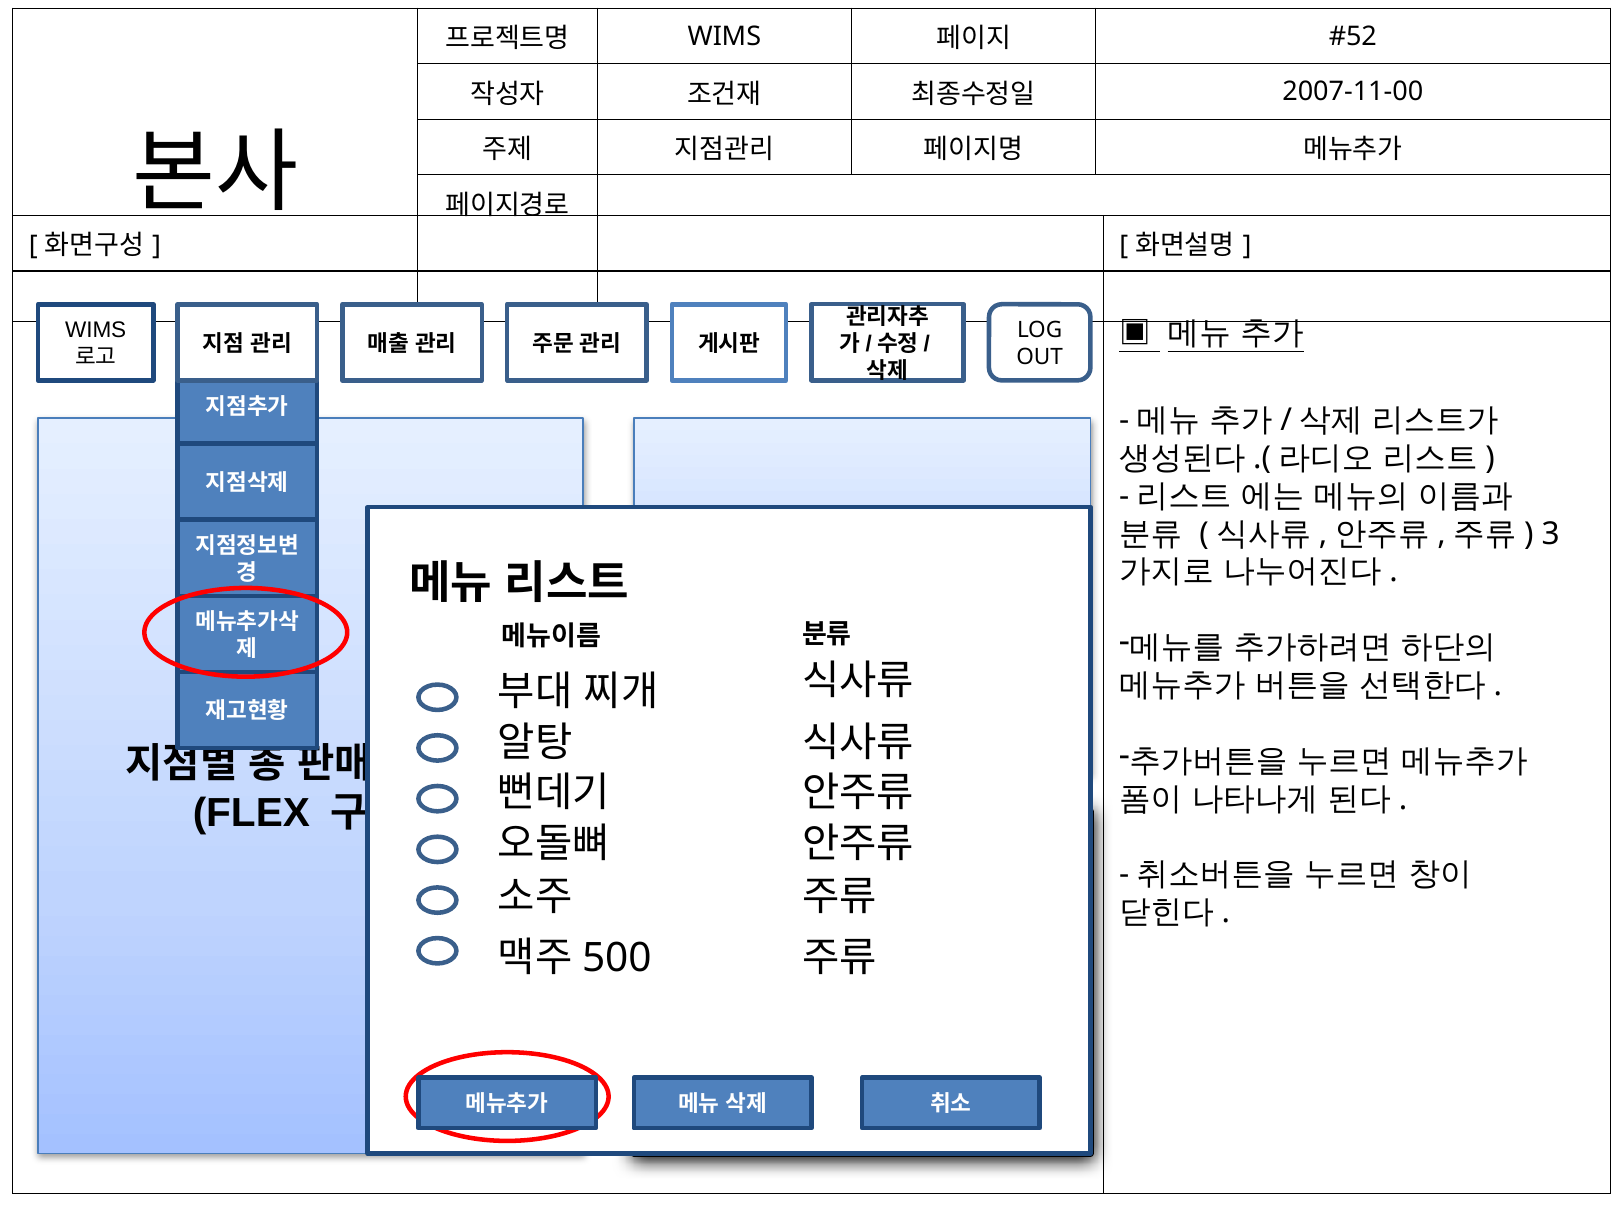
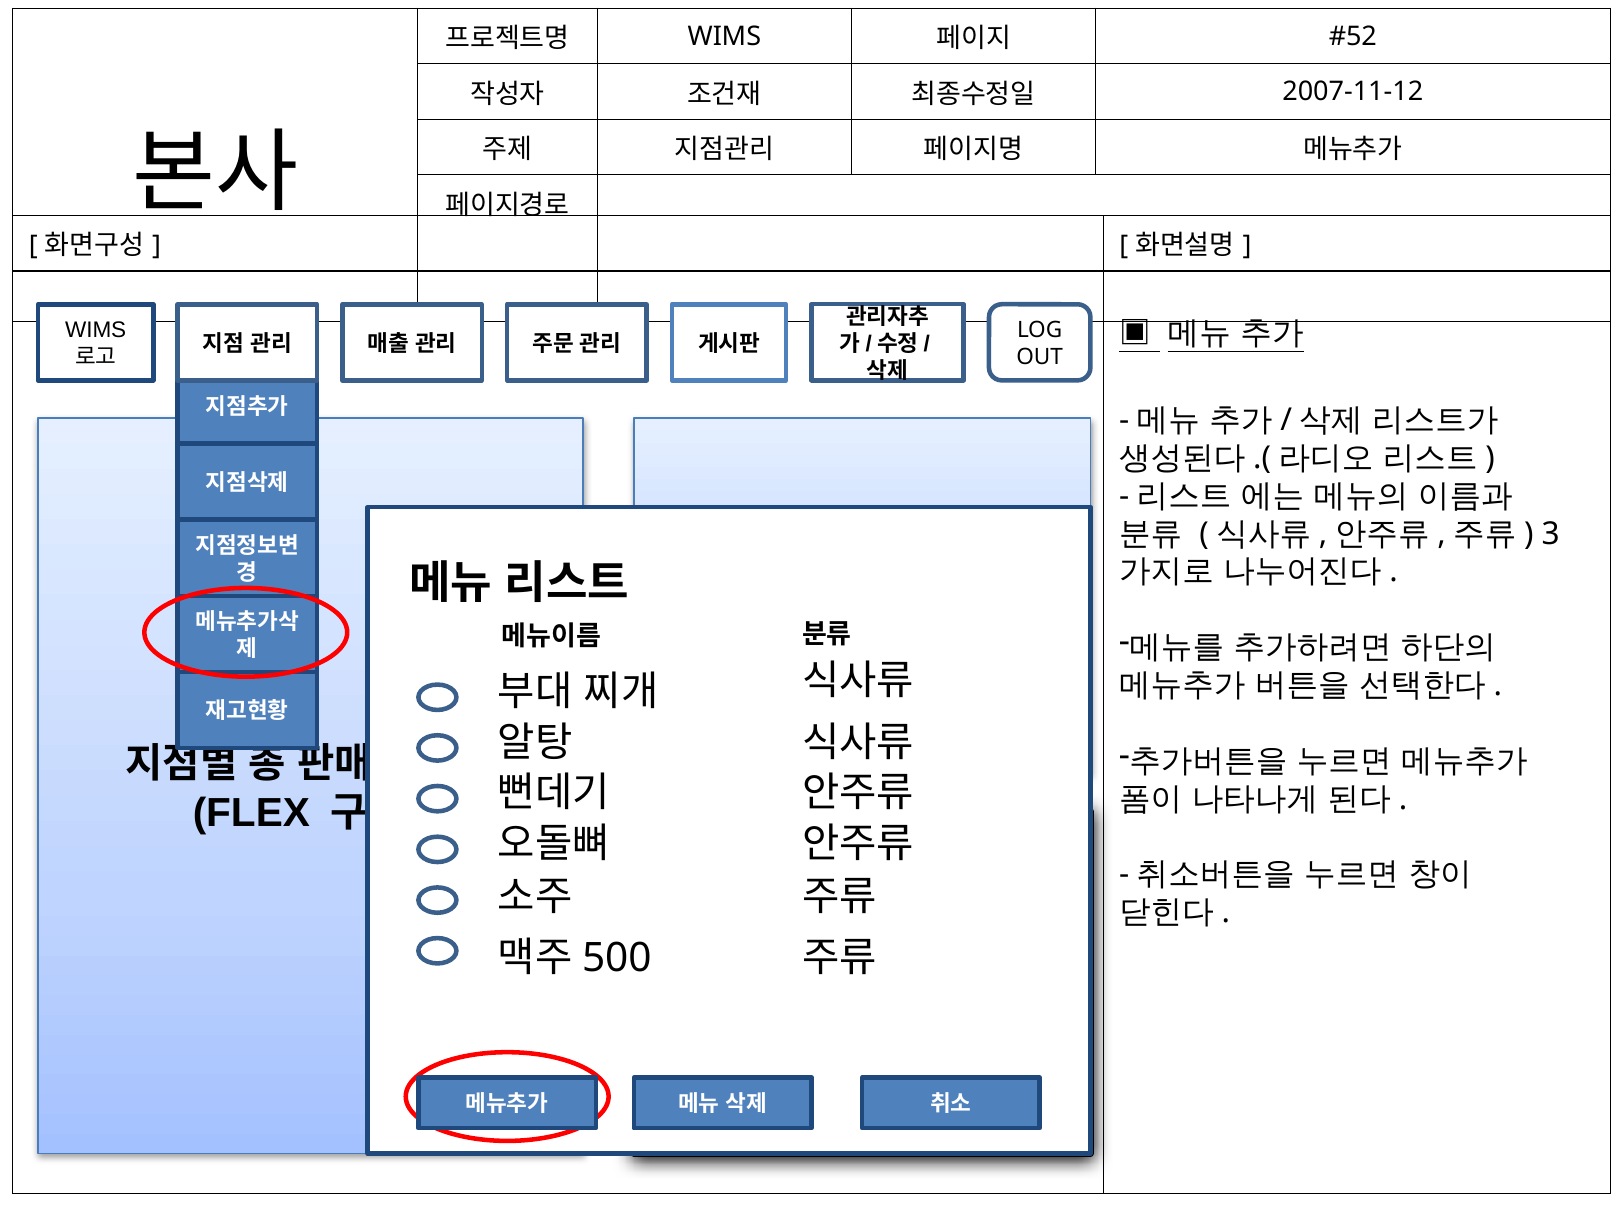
2007-11-00: 2007-11-00 -> 2007-11-12 (1353, 92)
